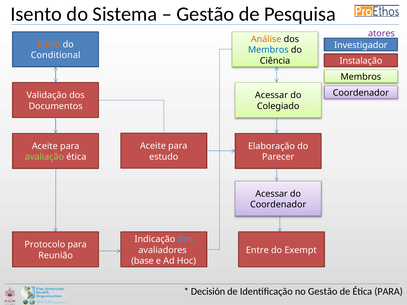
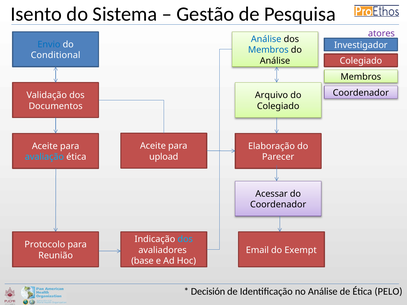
Análise colour: orange -> blue (266, 39)
Envio colour: orange -> blue (49, 44)
Ciência: Ciência -> Análise (275, 61)
Instalação: Instalação -> Colegiado (361, 61)
Acessar: Acessar -> Arquivo (271, 95)
estudo: estudo -> upload (164, 157)
avaliação colour: light green -> light blue (44, 157)
Entre: Entre -> Email (257, 250)
no Gestão: Gestão -> Análise (323, 292)
Ética PARA: PARA -> PELO (388, 292)
